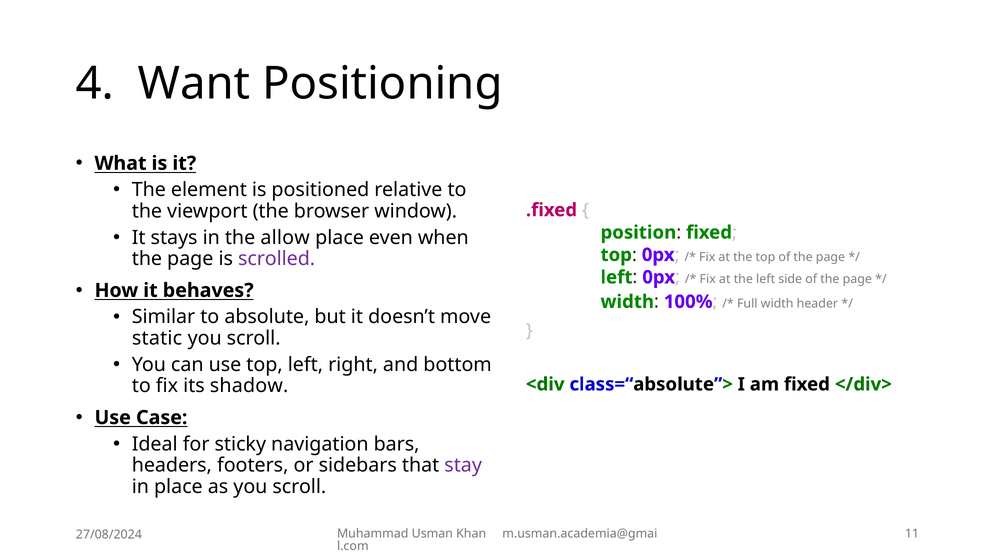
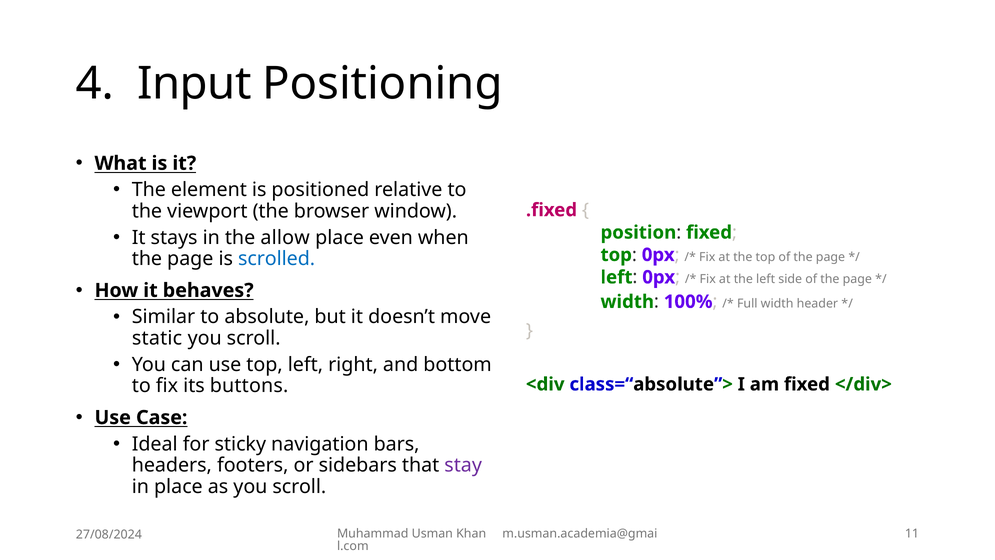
Want: Want -> Input (194, 84)
scrolled colour: purple -> blue (277, 259)
shadow: shadow -> buttons (249, 386)
